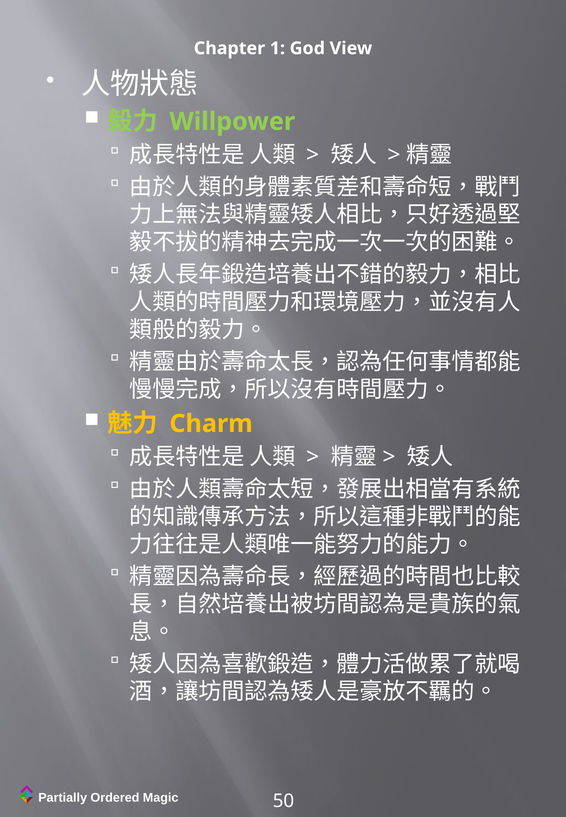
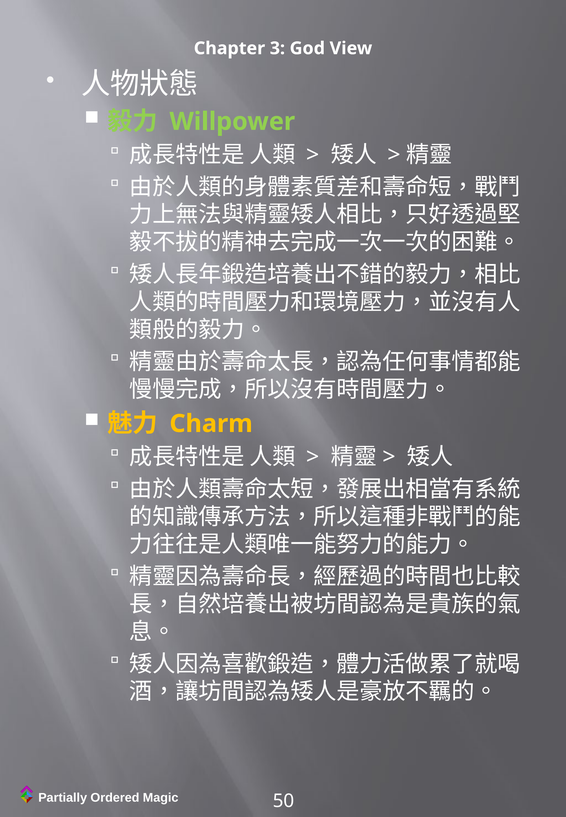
1: 1 -> 3 (277, 48)
